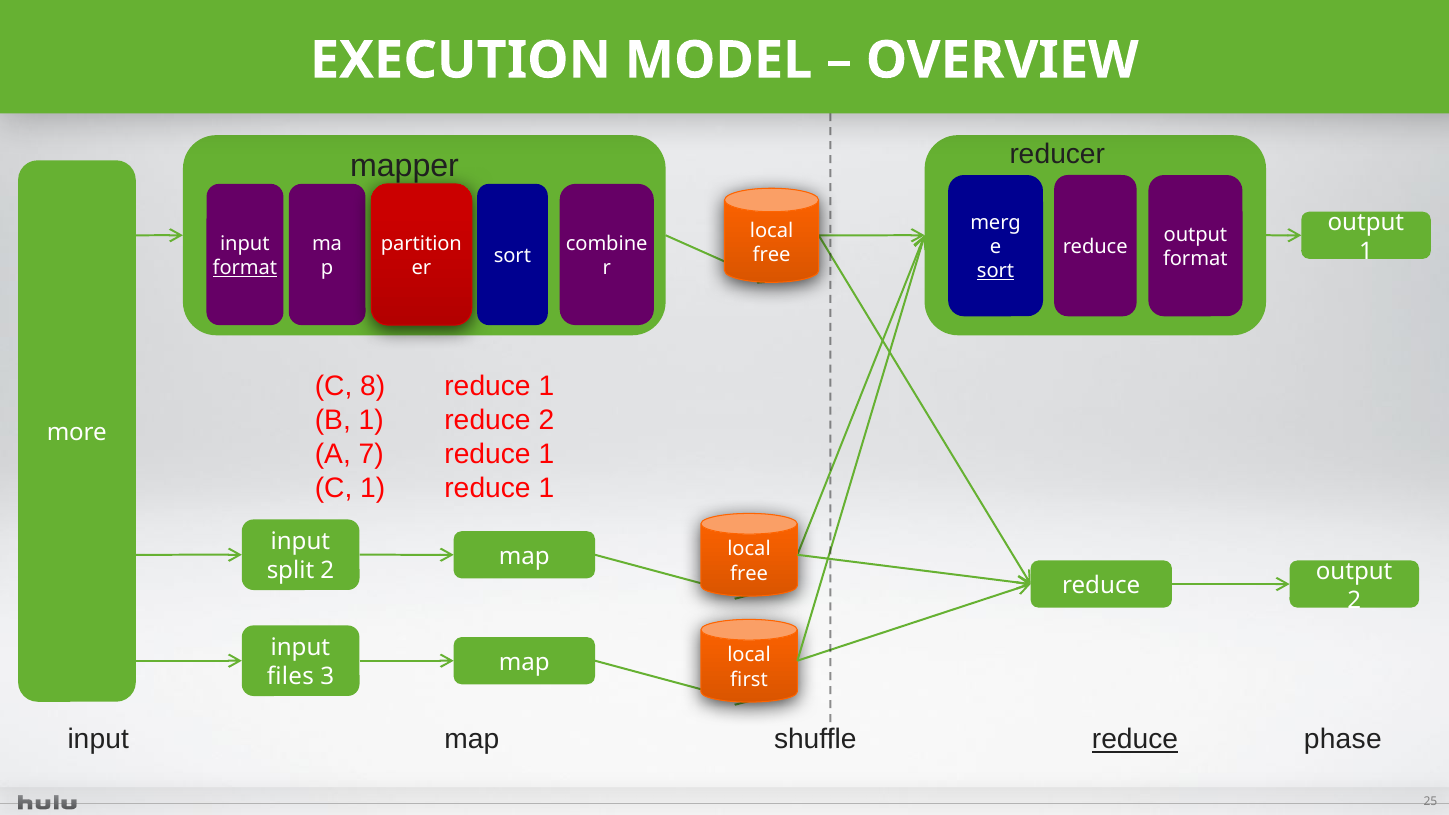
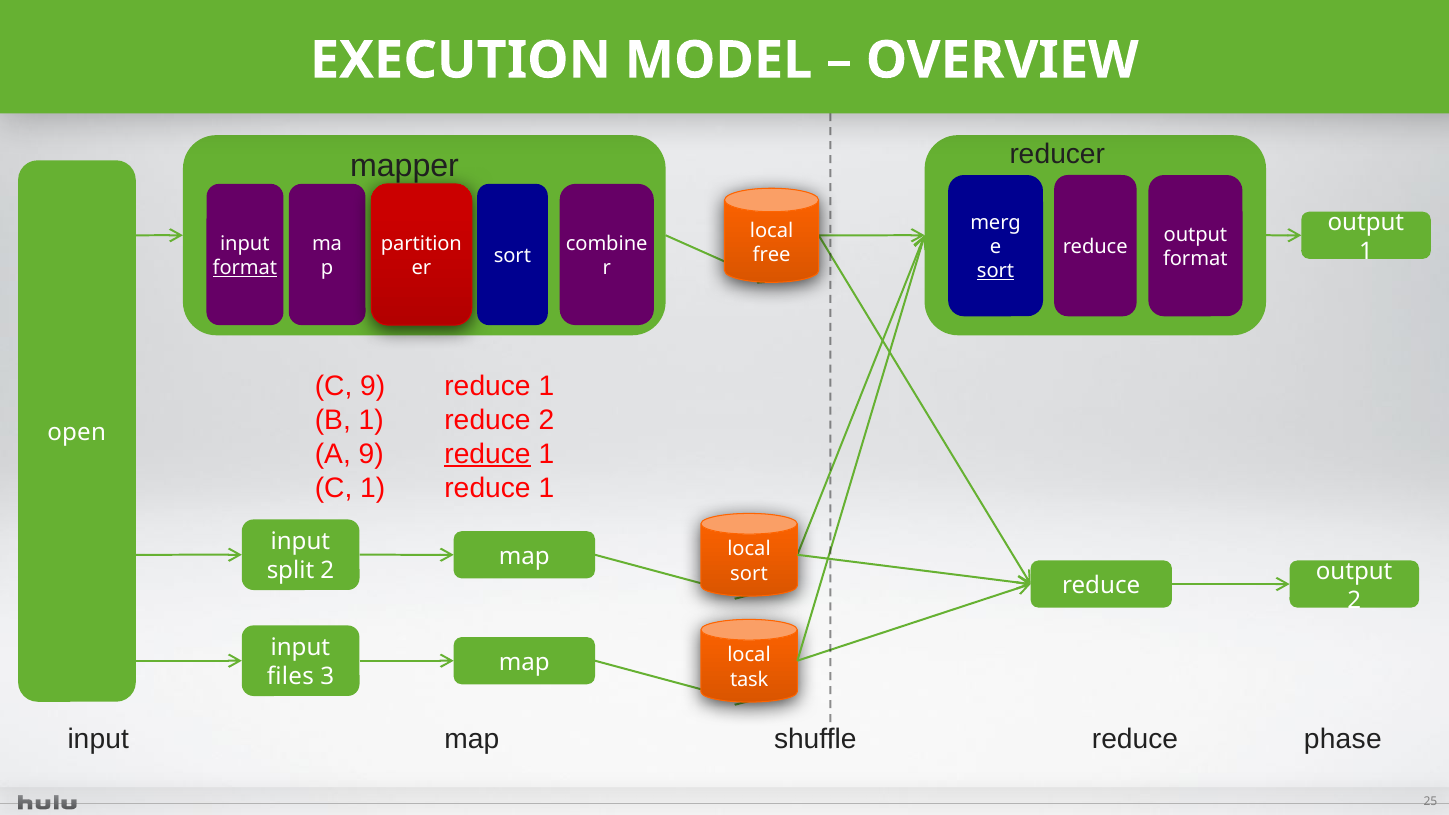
C 8: 8 -> 9 (373, 386)
more: more -> open (77, 433)
A 7: 7 -> 9 (371, 454)
reduce underline: none -> present (488, 454)
free: free -> sort (749, 573)
first: first -> task (749, 679)
reduce underline: present -> none (1135, 740)
